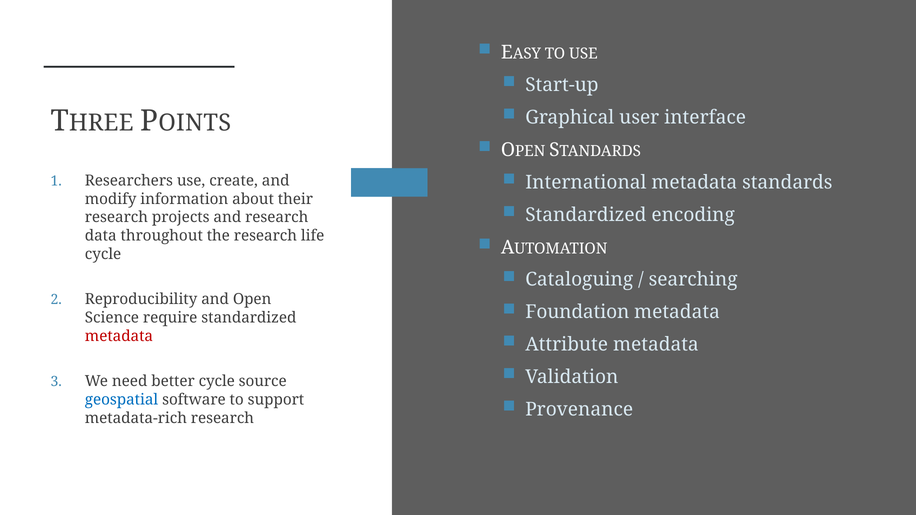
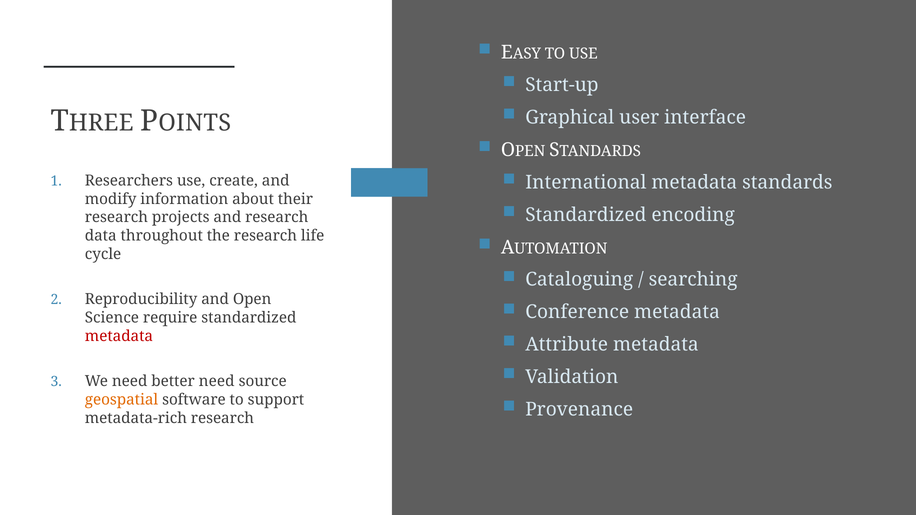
Foundation: Foundation -> Conference (577, 312)
better cycle: cycle -> need (217, 382)
geospatial colour: blue -> orange (122, 400)
